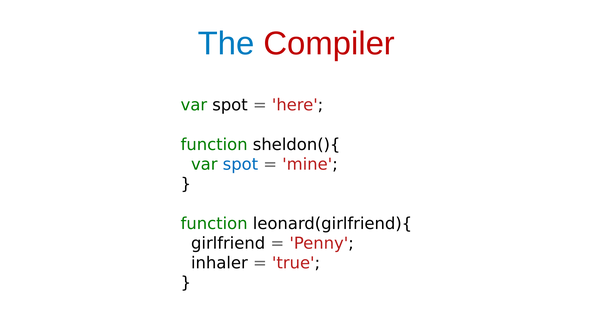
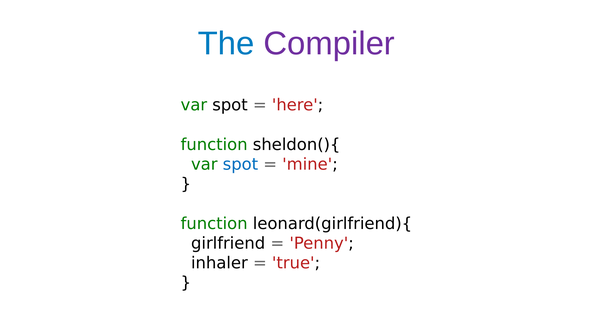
Compiler colour: red -> purple (329, 43)
